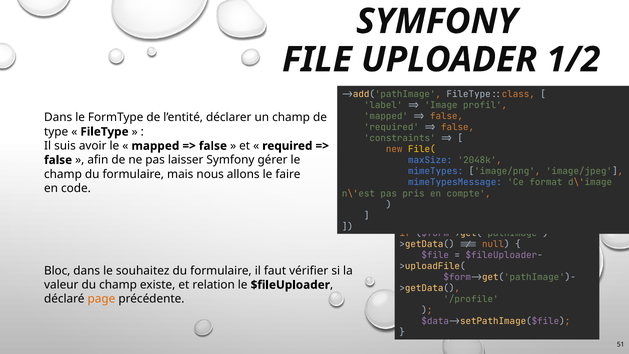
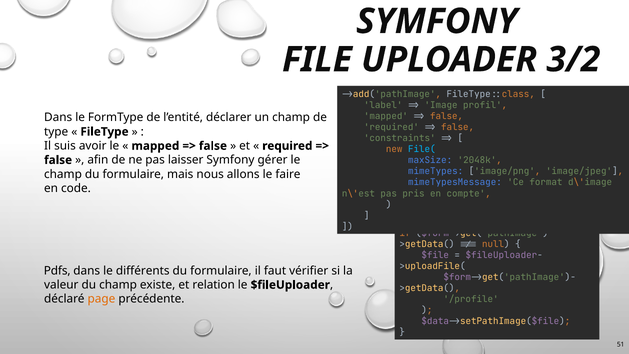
1/2: 1/2 -> 3/2 (573, 60)
File( colour: yellow -> light blue (422, 149)
Bloc: Bloc -> Pdfs (57, 271)
souhaitez: souhaitez -> différents (143, 271)
